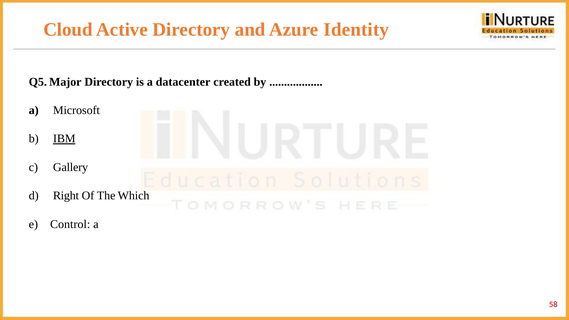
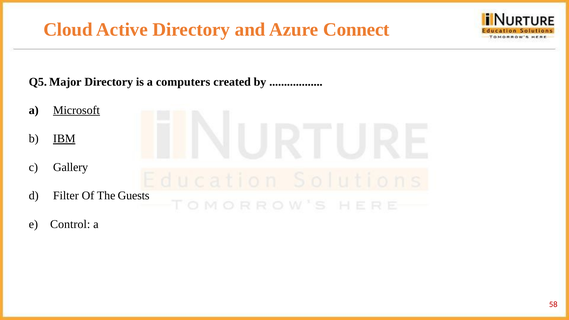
Identity: Identity -> Connect (356, 30)
datacenter: datacenter -> computers (183, 82)
Microsoft underline: none -> present (76, 110)
Right: Right -> Filter (66, 196)
Which: Which -> Guests (134, 196)
